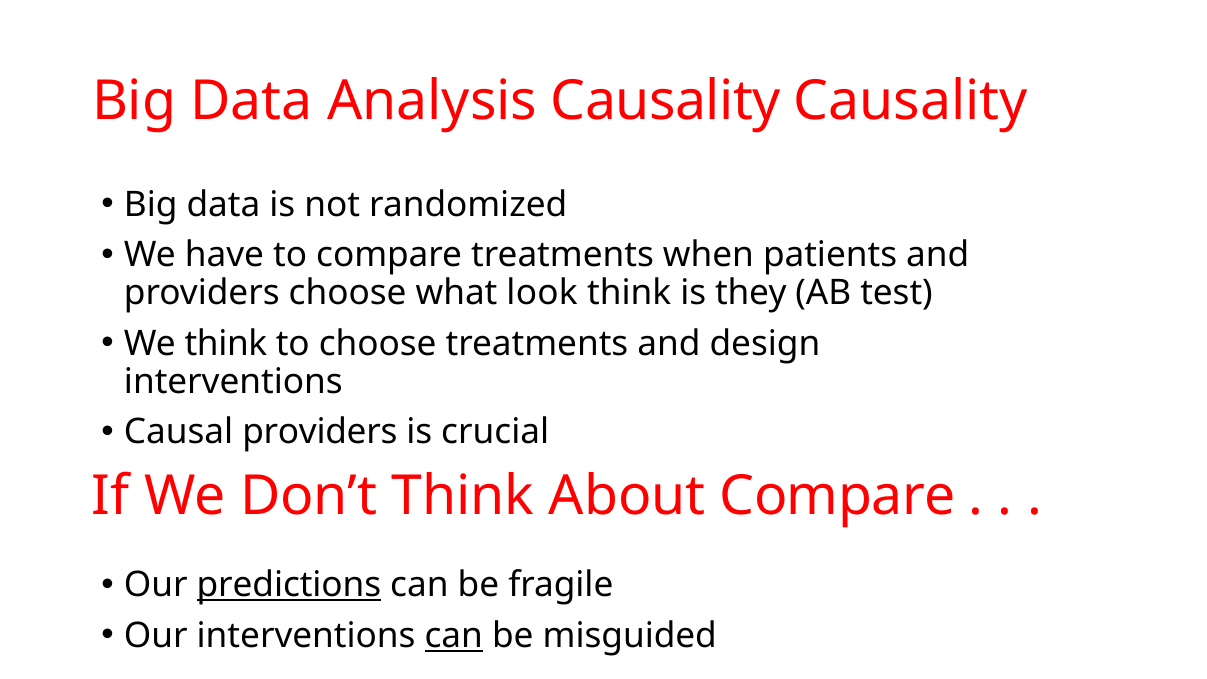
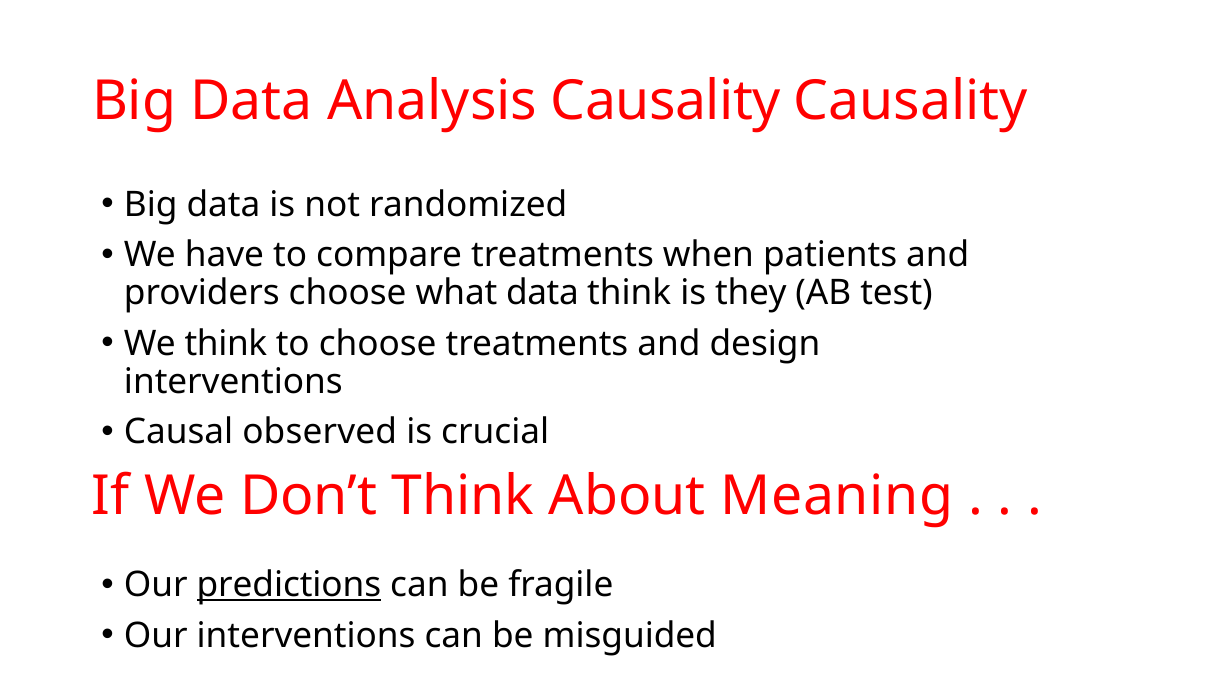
what look: look -> data (542, 293)
Causal providers: providers -> observed (320, 432)
About Compare: Compare -> Meaning (837, 496)
can underline: present -> none (454, 636)
